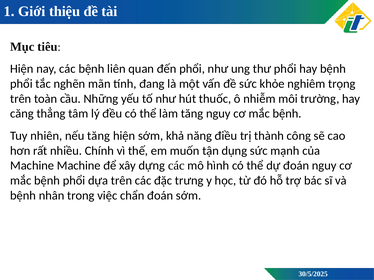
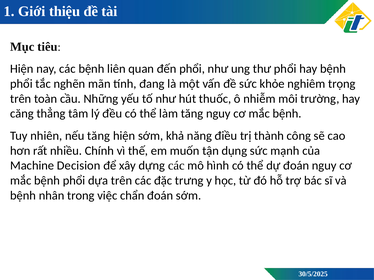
Machine Machine: Machine -> Decision (79, 166)
